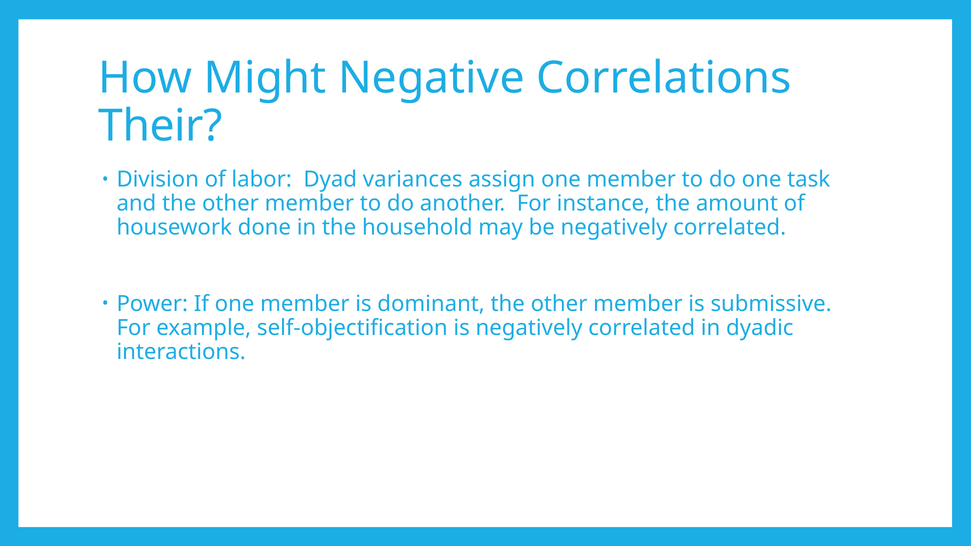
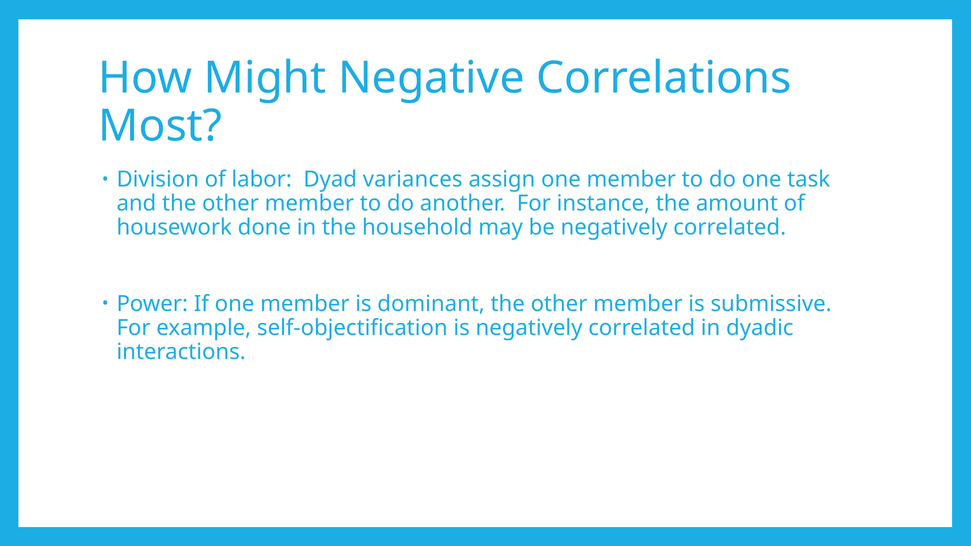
Their: Their -> Most (160, 126)
